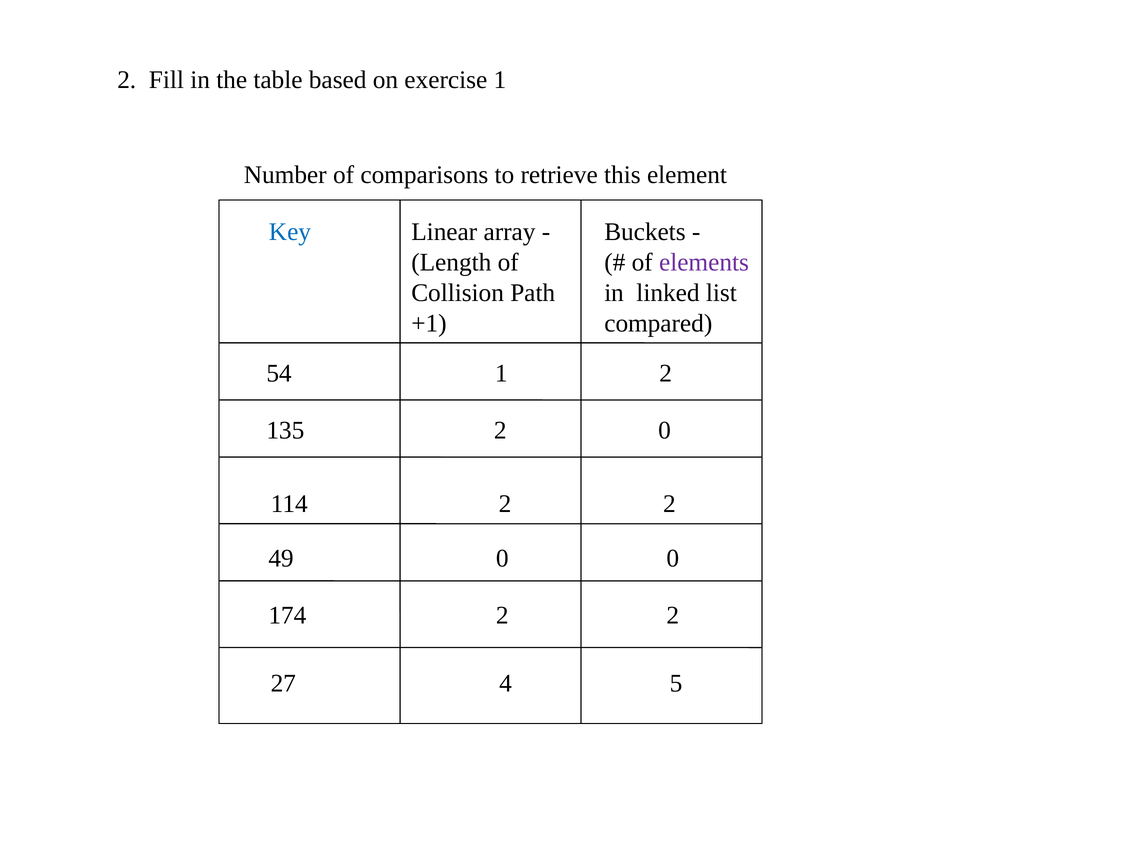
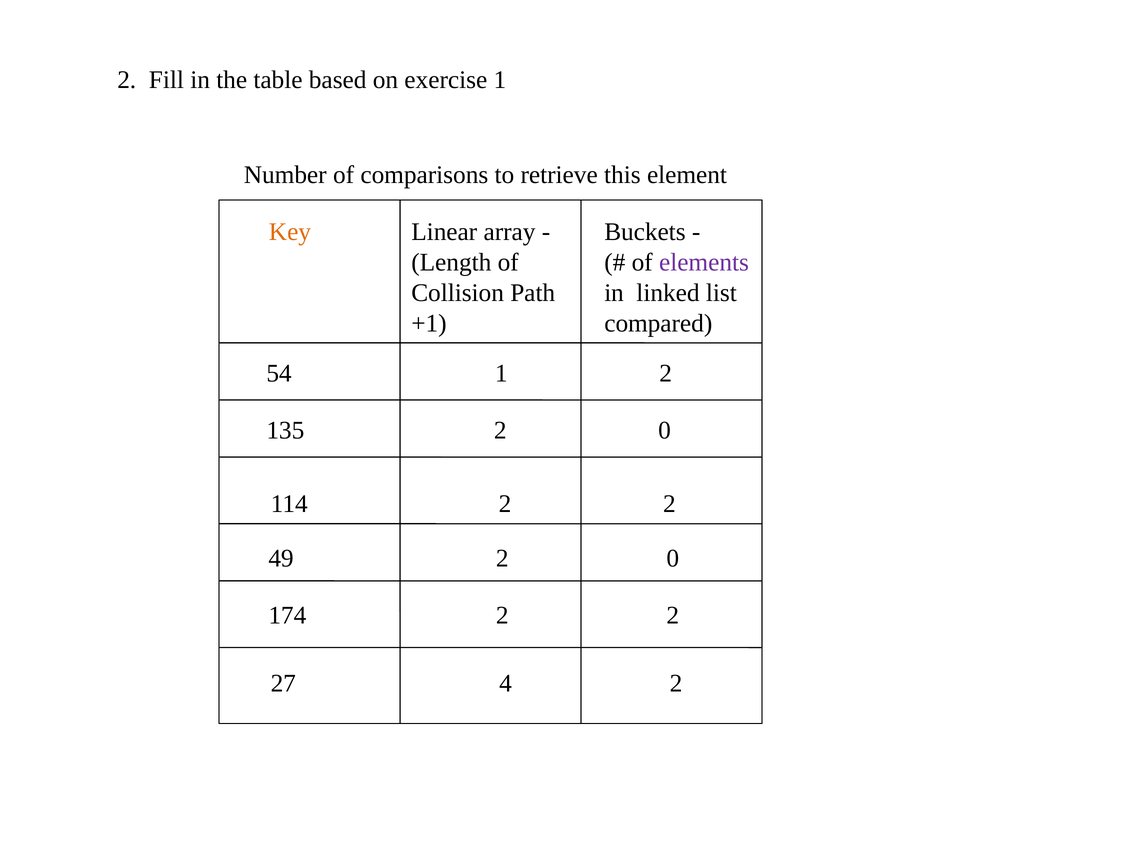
Key colour: blue -> orange (290, 232)
49 0: 0 -> 2 (502, 559)
4 5: 5 -> 2 (676, 684)
